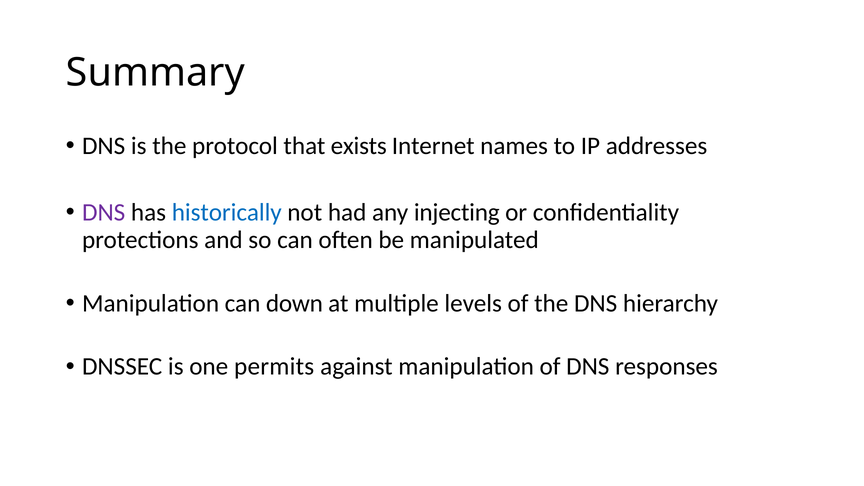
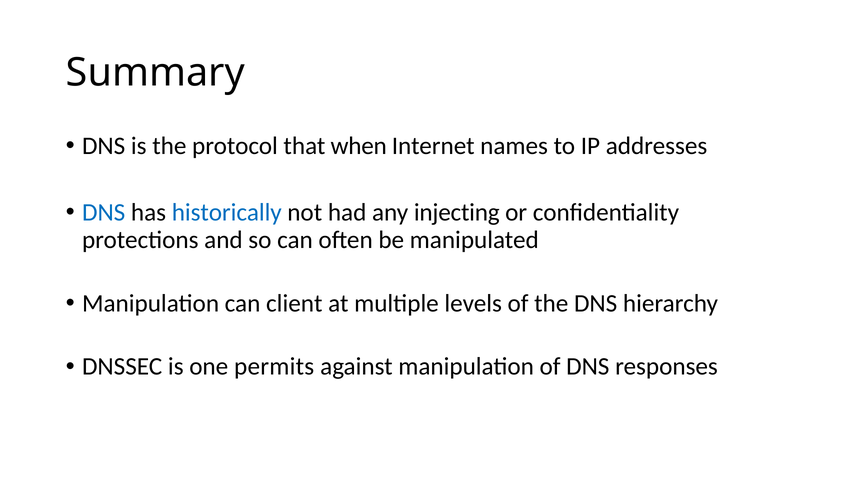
exists: exists -> when (359, 146)
DNS colour: purple -> blue (104, 213)
down: down -> client (294, 303)
